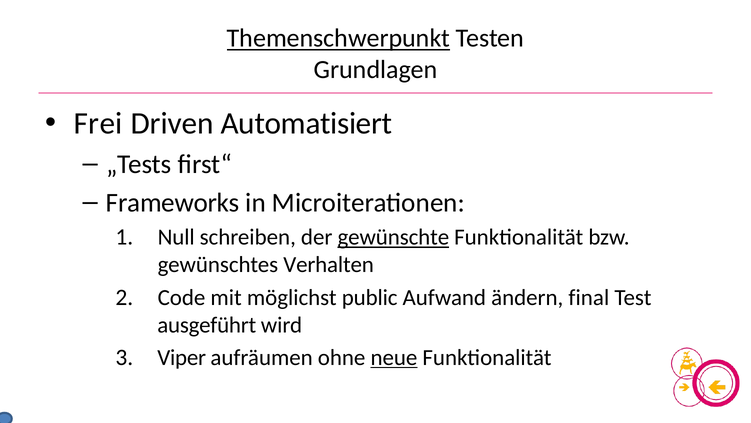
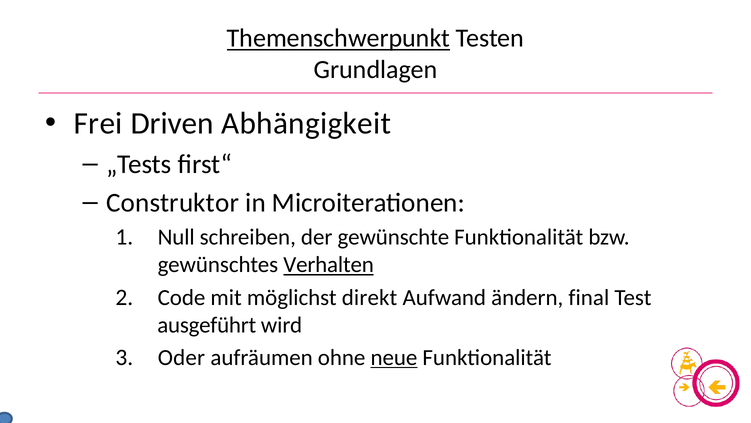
Automatisiert: Automatisiert -> Abhängigkeit (306, 123)
Frameworks: Frameworks -> Construktor (173, 202)
gewünschte underline: present -> none (393, 237)
Verhalten underline: none -> present (329, 265)
public: public -> direkt (370, 297)
Viper: Viper -> Oder (181, 357)
